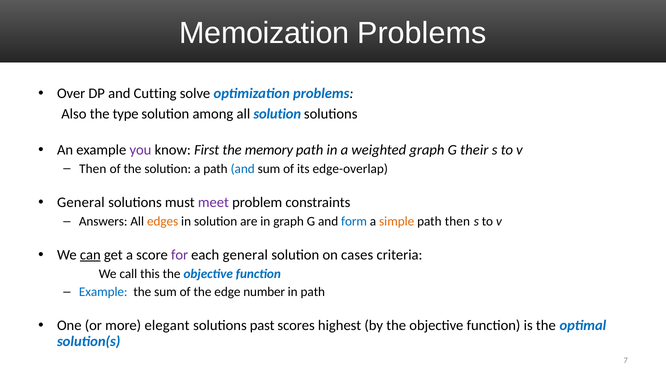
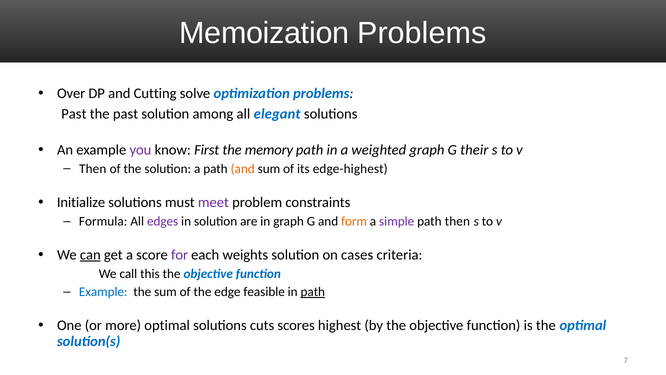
Also: Also -> Past (74, 114)
the type: type -> past (126, 114)
all solution: solution -> elegant (277, 114)
and colour: blue -> orange (243, 168)
edge-overlap: edge-overlap -> edge-highest (350, 168)
General: General -> Initialize (81, 202)
Answers: Answers -> Formula (103, 221)
edges colour: orange -> purple (163, 221)
form colour: blue -> orange (354, 221)
simple colour: orange -> purple (397, 221)
each general: general -> weights (245, 255)
number: number -> feasible (264, 292)
path underline: none -> present (313, 292)
more elegant: elegant -> optimal (167, 325)
past: past -> cuts (262, 325)
